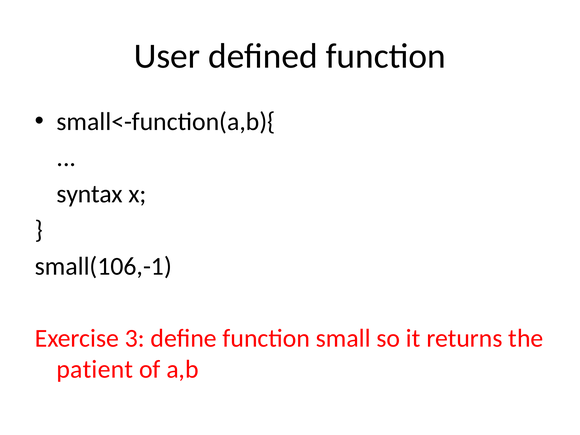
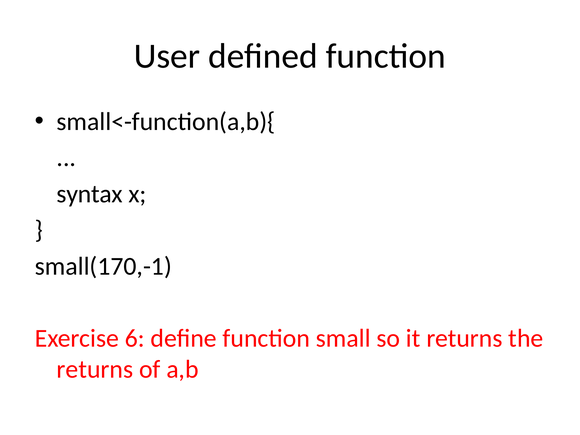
small(106,-1: small(106,-1 -> small(170,-1 (103, 266)
3: 3 -> 6 (135, 338)
patient: patient -> returns (95, 369)
